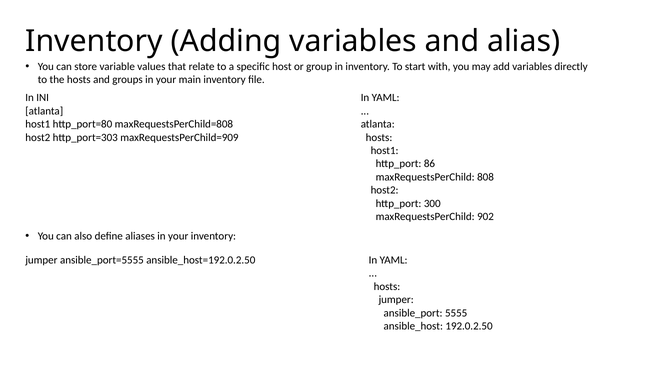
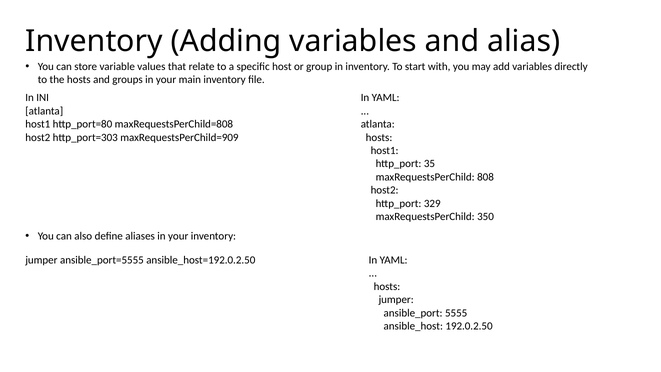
86: 86 -> 35 (429, 164)
300: 300 -> 329 (432, 203)
902: 902 -> 350 (486, 217)
